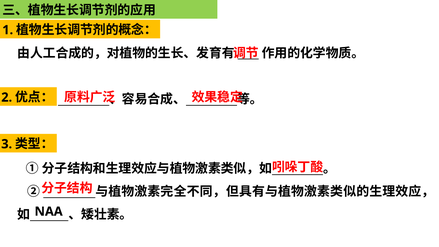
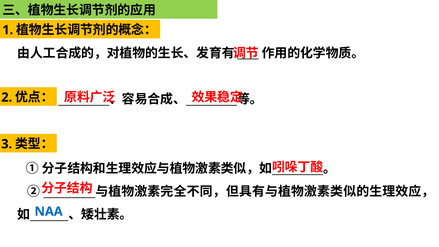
NAA colour: black -> blue (49, 211)
